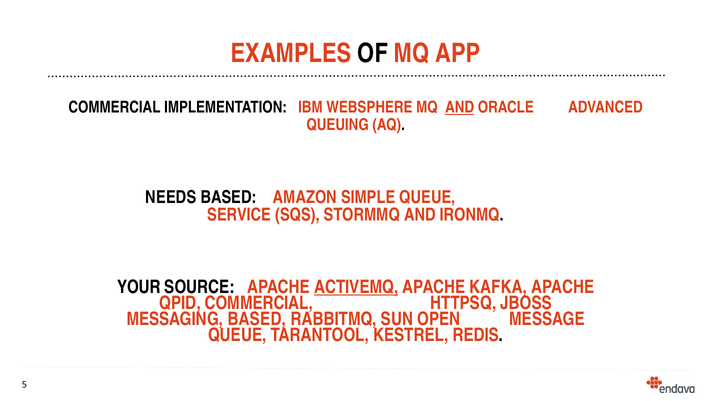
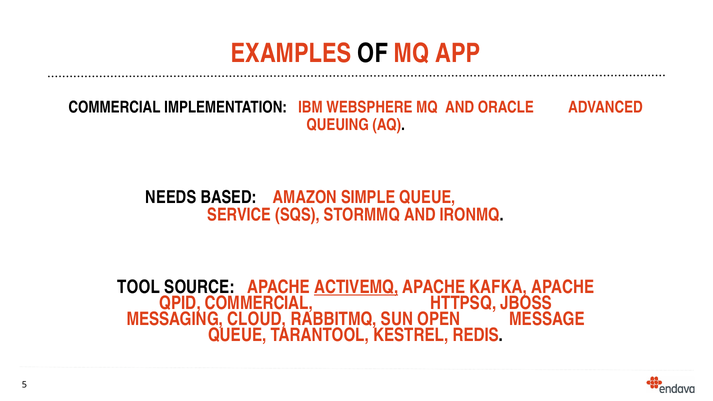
AND underline: present -> none (460, 107)
YOUR: YOUR -> TOOL (139, 287)
MESSAGING BASED: BASED -> CLOUD (257, 319)
